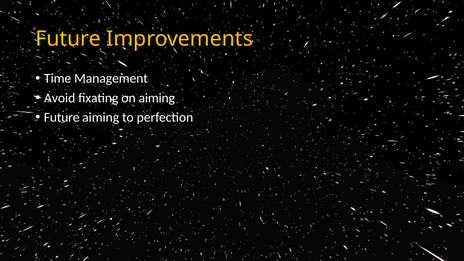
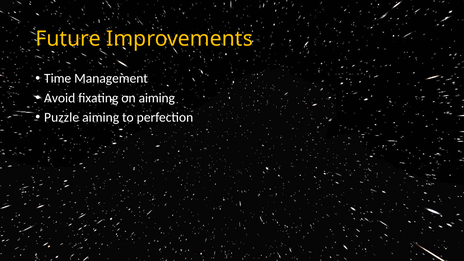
Future: Future -> Puzzle (62, 117)
